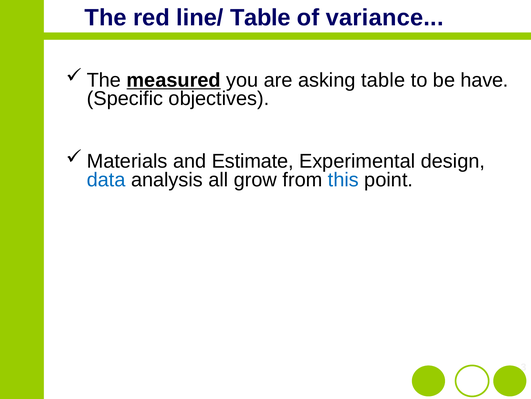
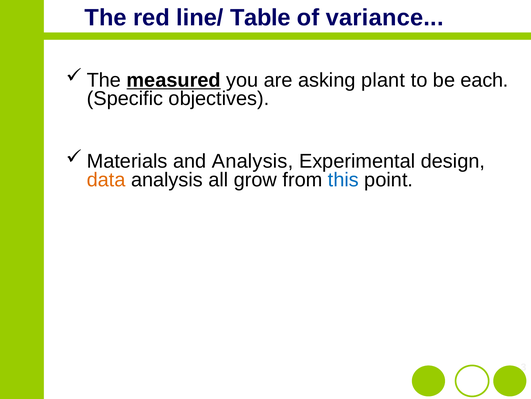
asking table: table -> plant (383, 80)
have: have -> each (485, 80)
and Estimate: Estimate -> Analysis (253, 161)
data colour: blue -> orange (106, 179)
